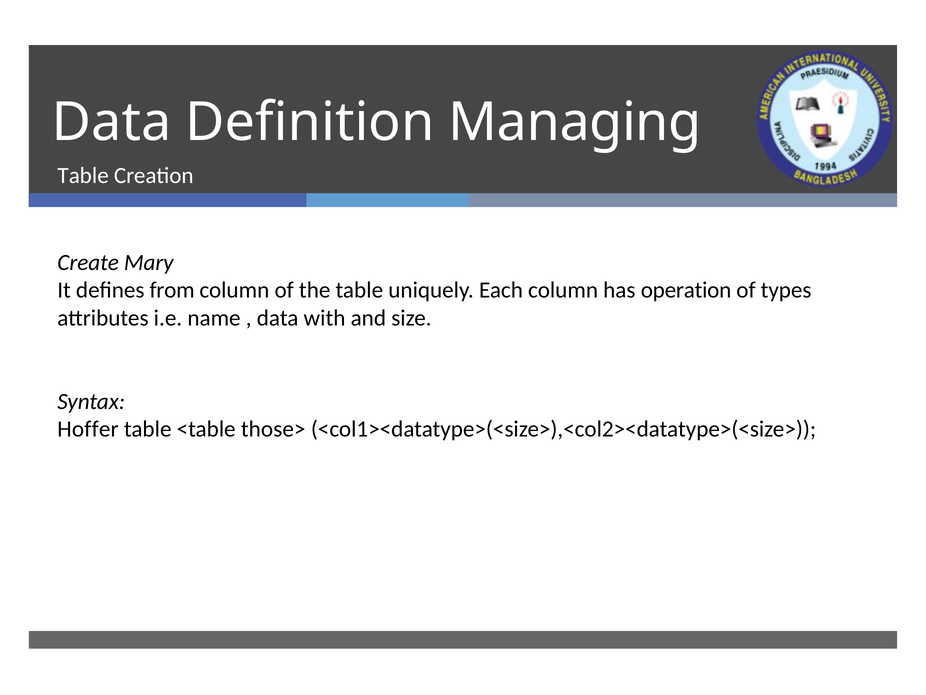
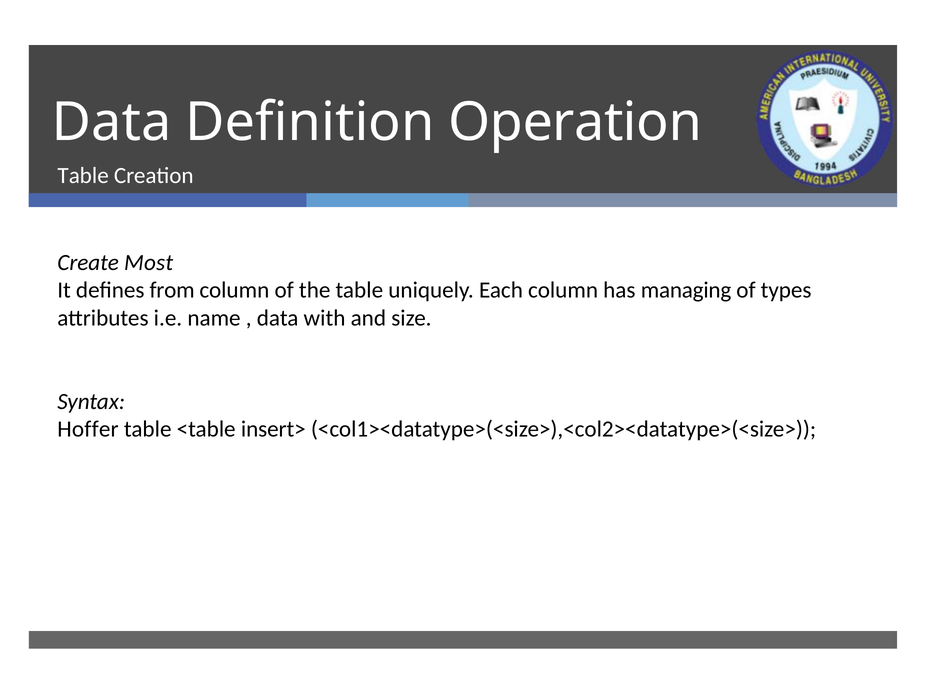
Managing: Managing -> Operation (575, 122)
Mary: Mary -> Most (149, 262)
operation: operation -> managing (686, 290)
those>: those> -> insert> (273, 429)
